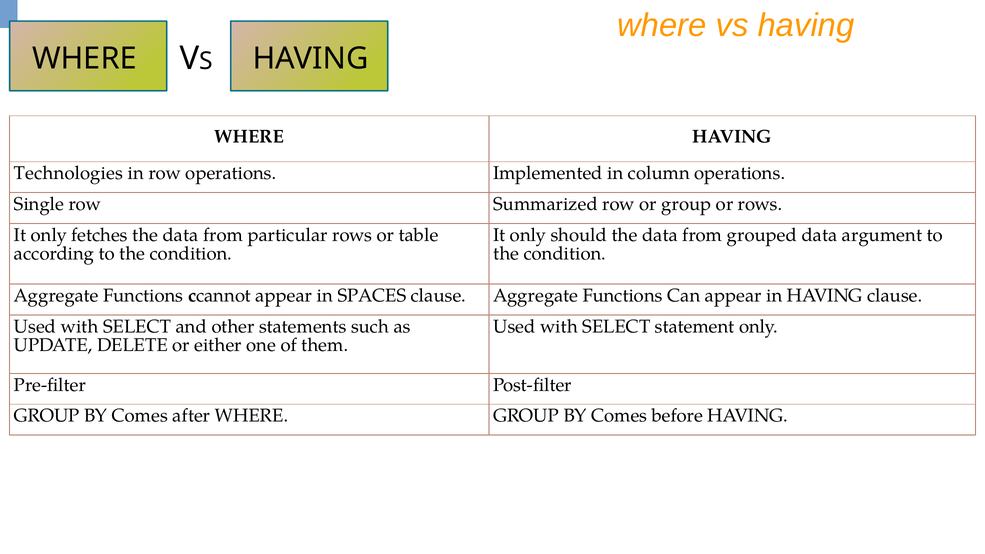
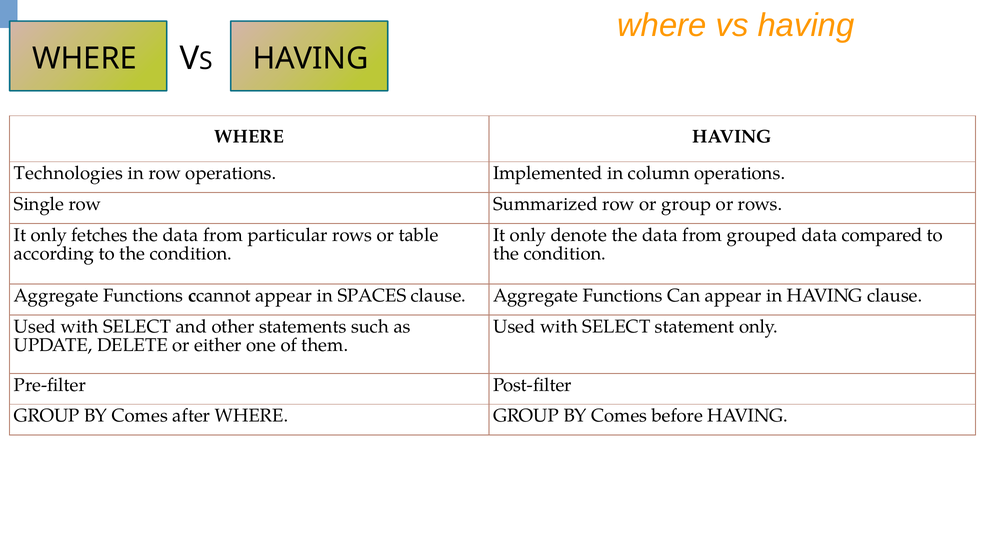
should: should -> denote (579, 235)
argument: argument -> compared (882, 235)
